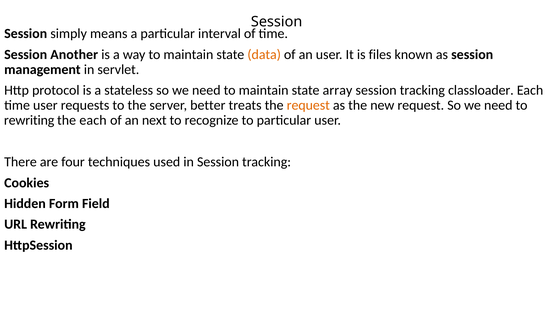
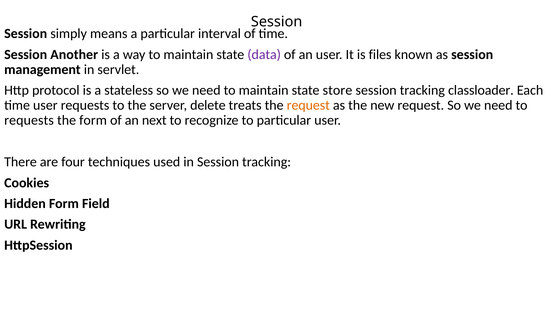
data colour: orange -> purple (264, 54)
array: array -> store (337, 90)
better: better -> delete (208, 105)
rewriting: rewriting -> requests (29, 120)
the each: each -> form (93, 120)
